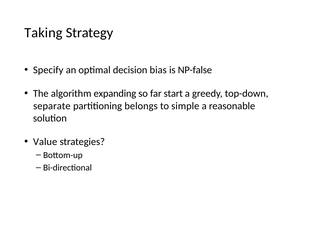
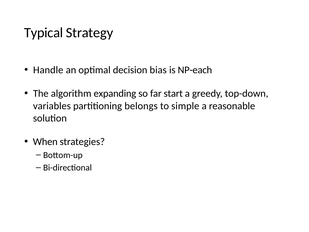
Taking: Taking -> Typical (44, 33)
Specify: Specify -> Handle (48, 70)
NP-false: NP-false -> NP-each (195, 70)
separate: separate -> variables (52, 106)
Value: Value -> When (45, 142)
